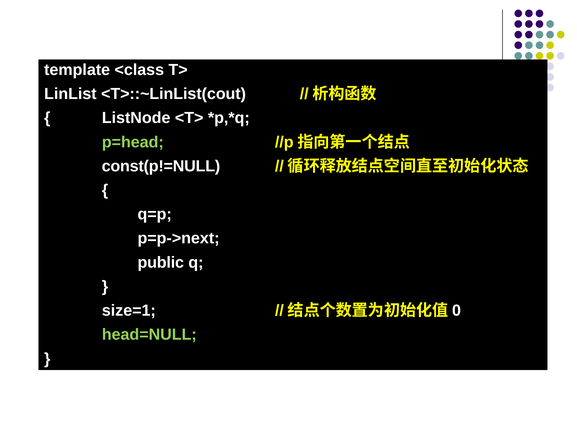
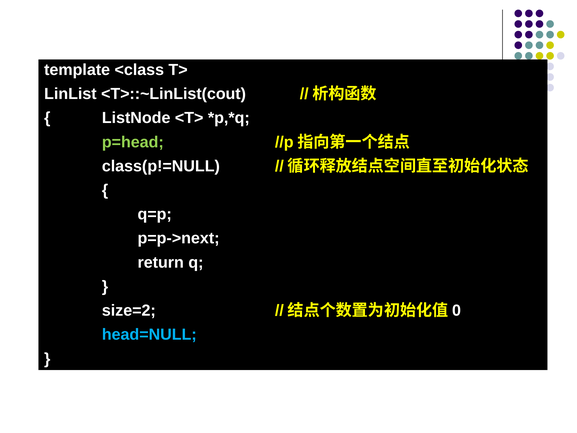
const(p!=NULL: const(p!=NULL -> class(p!=NULL (161, 166)
public: public -> return (161, 262)
size=1: size=1 -> size=2 (129, 310)
head=NULL colour: light green -> light blue (149, 334)
